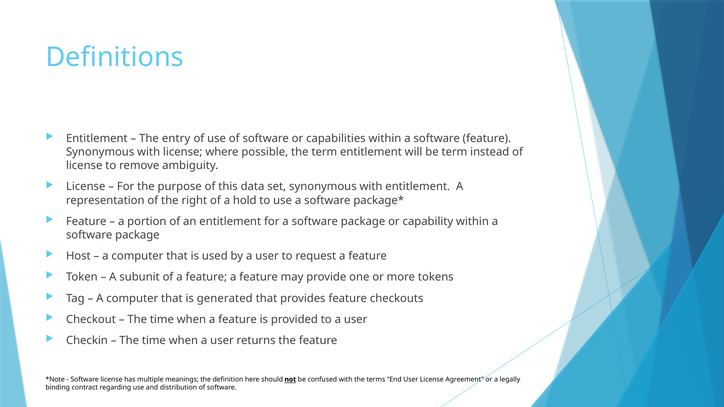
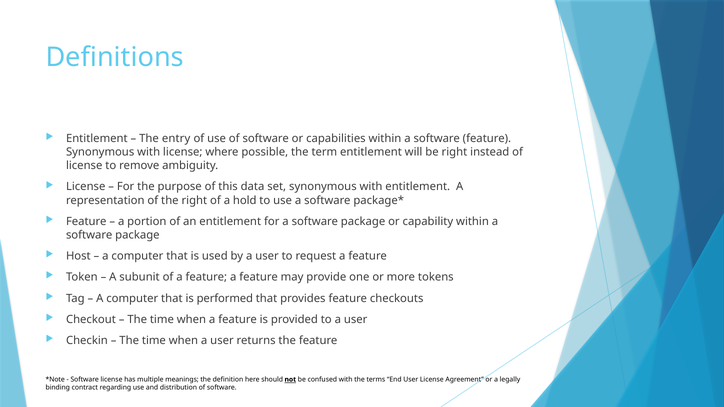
be term: term -> right (454, 152)
generated: generated -> performed (225, 299)
